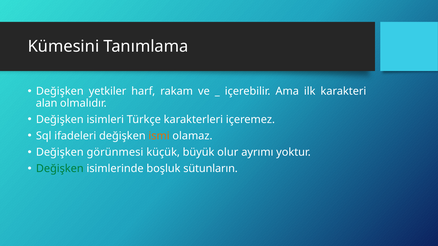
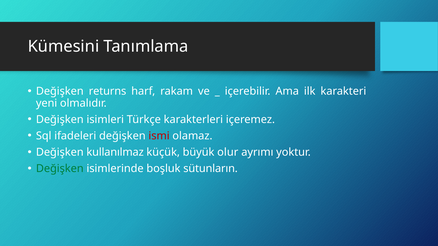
yetkiler: yetkiler -> returns (108, 91)
alan: alan -> yeni (47, 103)
ismi colour: orange -> red (159, 136)
görünmesi: görünmesi -> kullanılmaz (115, 152)
